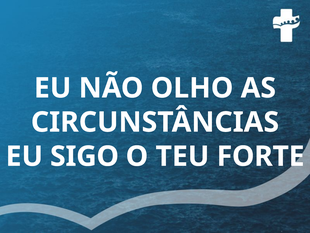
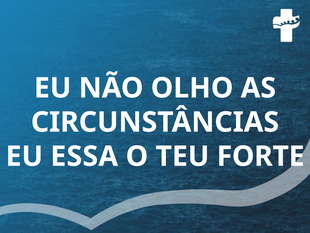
SIGO: SIGO -> ESSA (84, 156)
